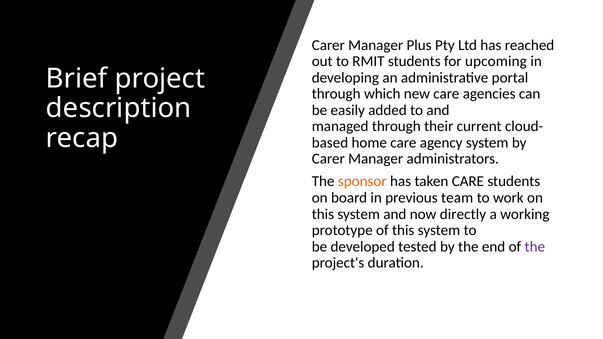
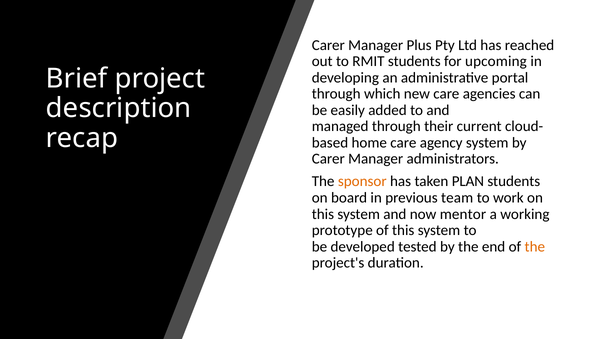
taken CARE: CARE -> PLAN (468, 182)
directly: directly -> mentor (463, 214)
the colour: purple -> orange (535, 247)
